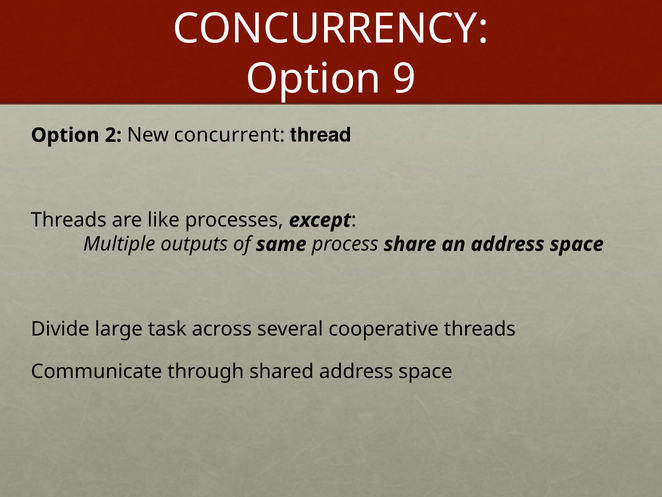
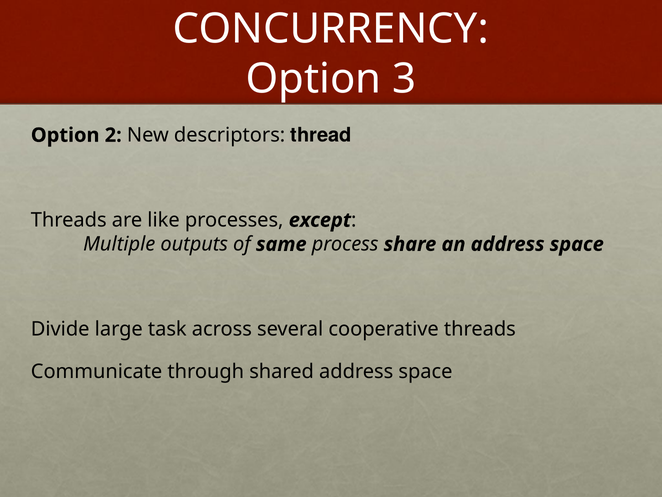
9: 9 -> 3 (404, 79)
concurrent: concurrent -> descriptors (230, 135)
